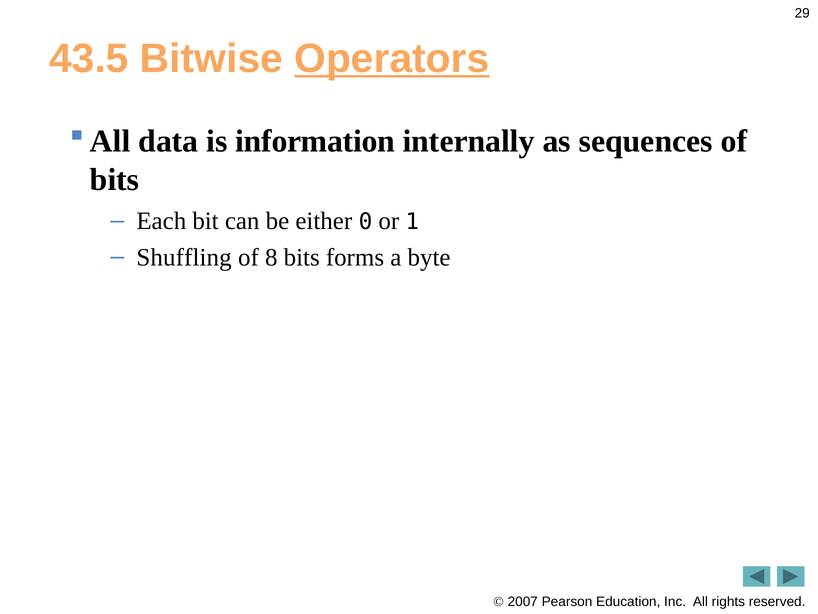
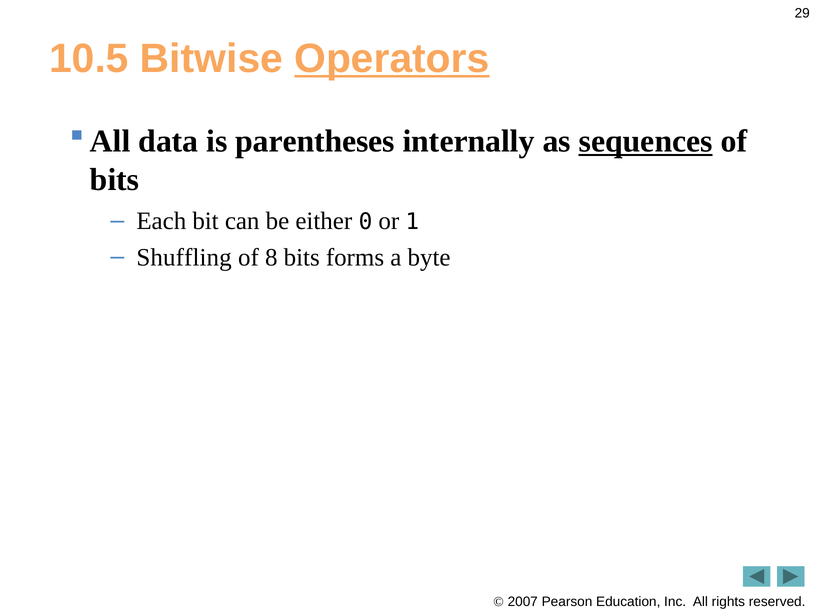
43.5: 43.5 -> 10.5 (89, 59)
information: information -> parentheses (315, 141)
sequences underline: none -> present (646, 141)
